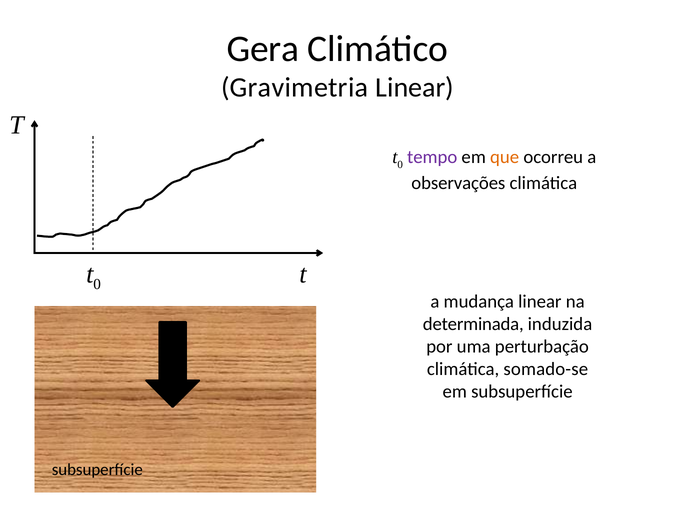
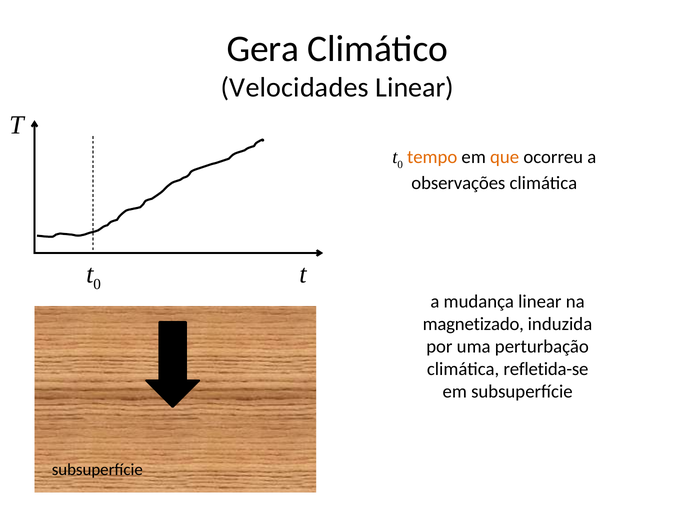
Gravimetria: Gravimetria -> Velocidades (295, 87)
tempo colour: purple -> orange (432, 157)
determinada: determinada -> magnetizado (473, 324)
somado-se: somado-se -> refletida-se (546, 369)
